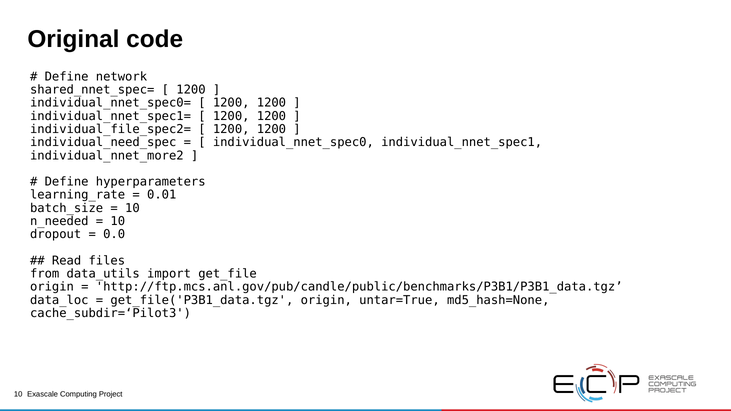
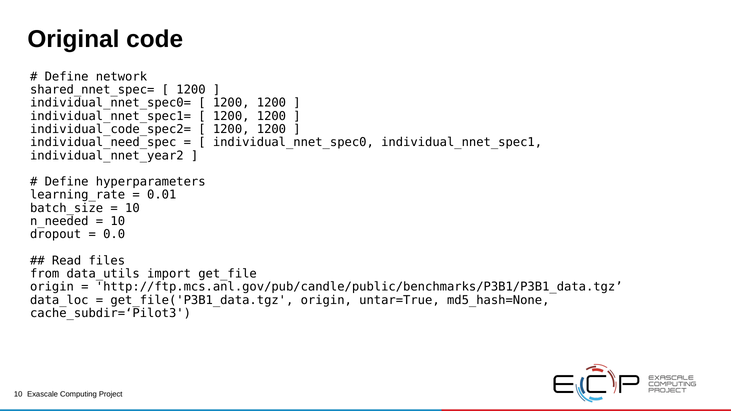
individual_file_spec2=: individual_file_spec2= -> individual_code_spec2= (111, 129)
individual_nnet_more2: individual_nnet_more2 -> individual_nnet_year2 (107, 156)
